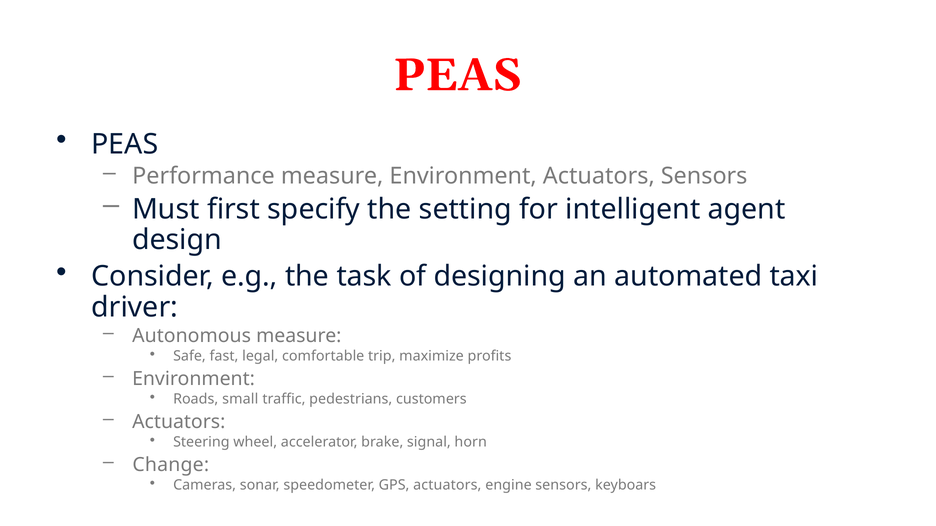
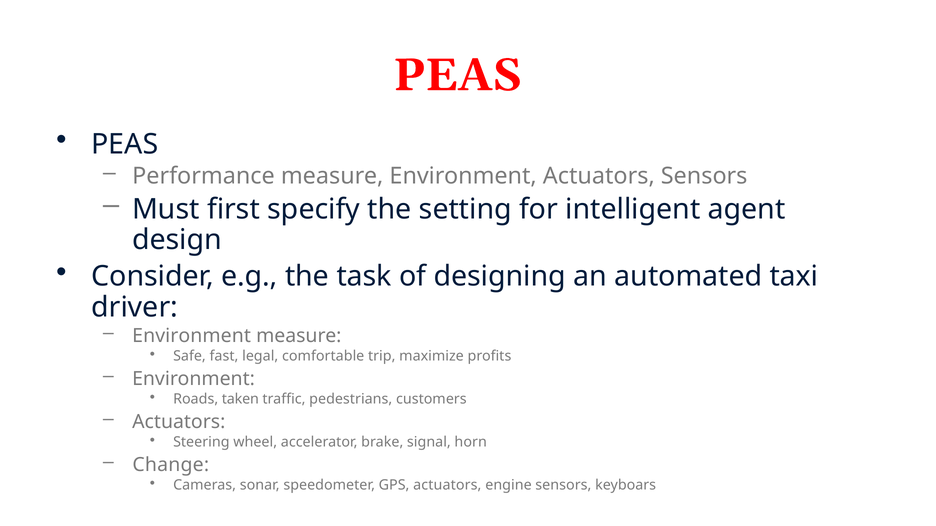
Autonomous: Autonomous -> Environment (192, 336)
small: small -> taken (240, 400)
